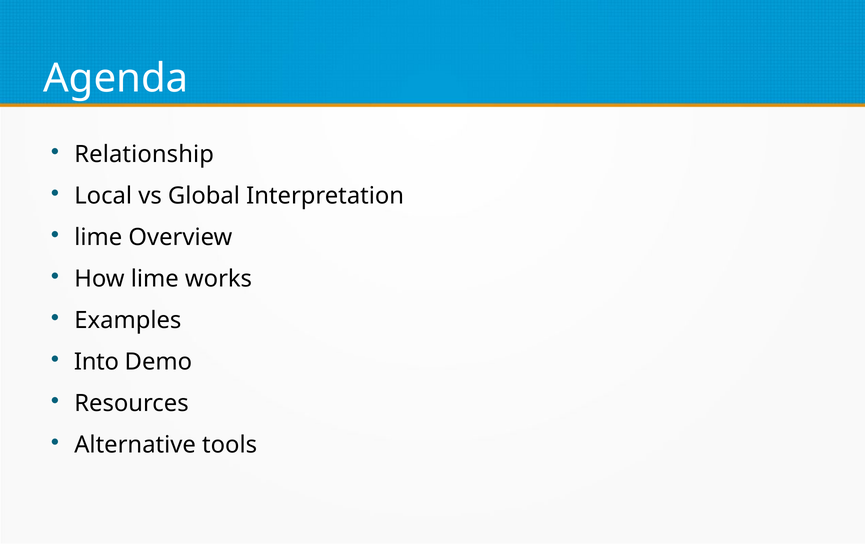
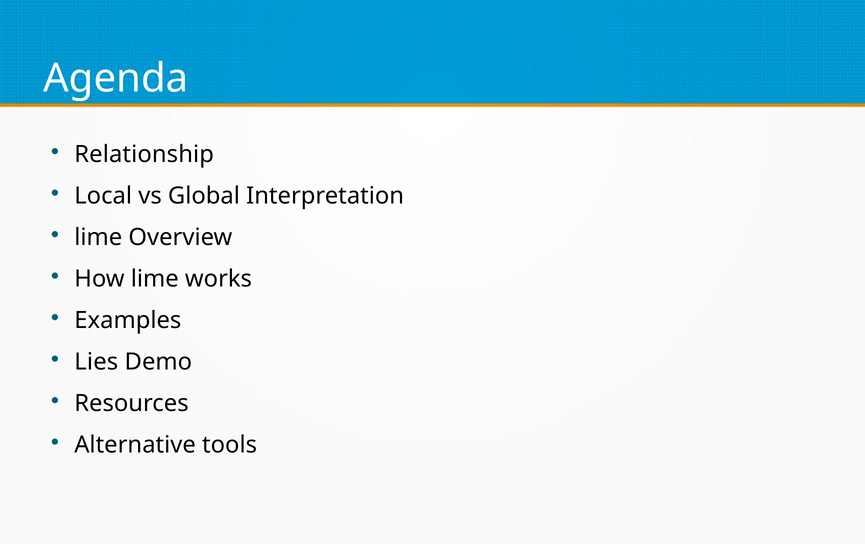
Into: Into -> Lies (96, 362)
